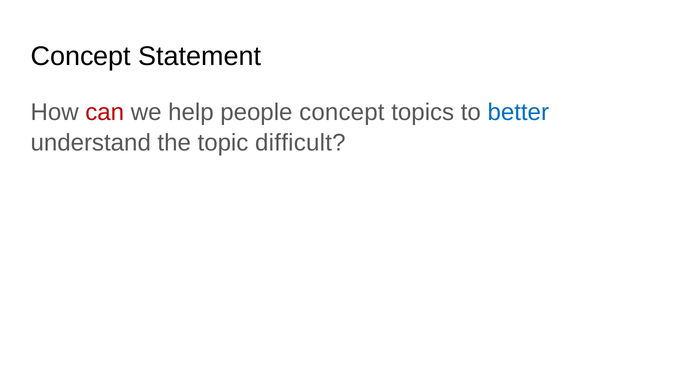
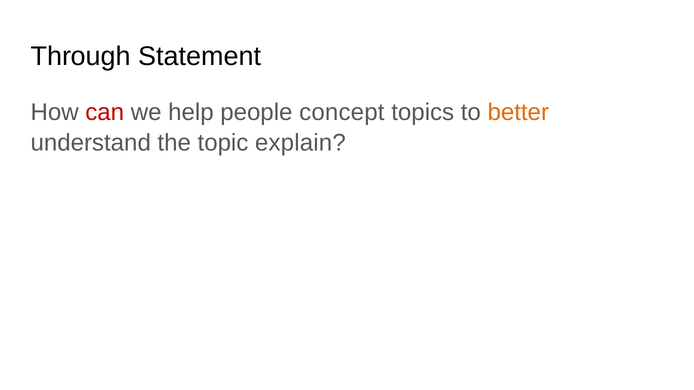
Concept: Concept -> Through (81, 56)
better colour: blue -> orange (518, 112)
difficult: difficult -> explain (300, 143)
